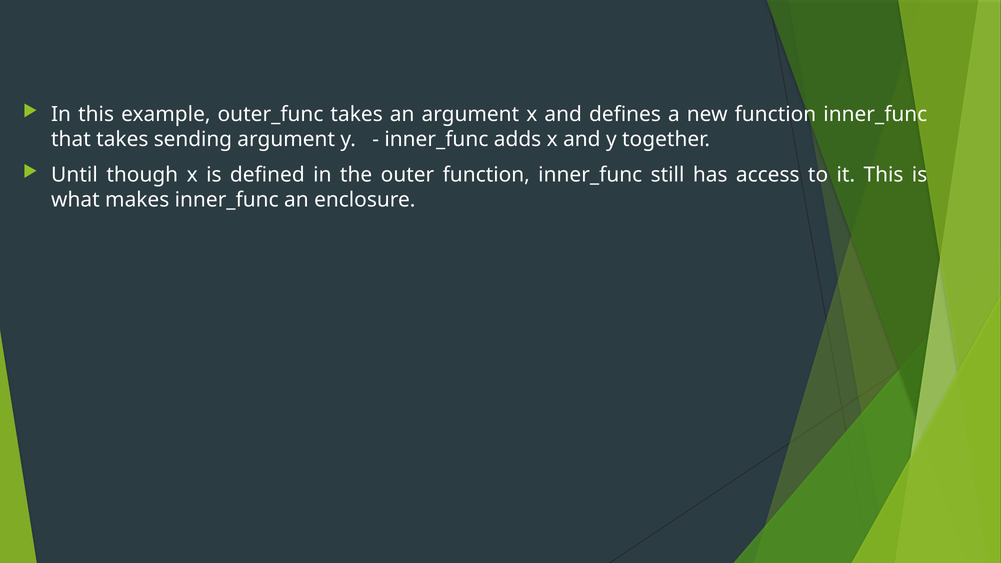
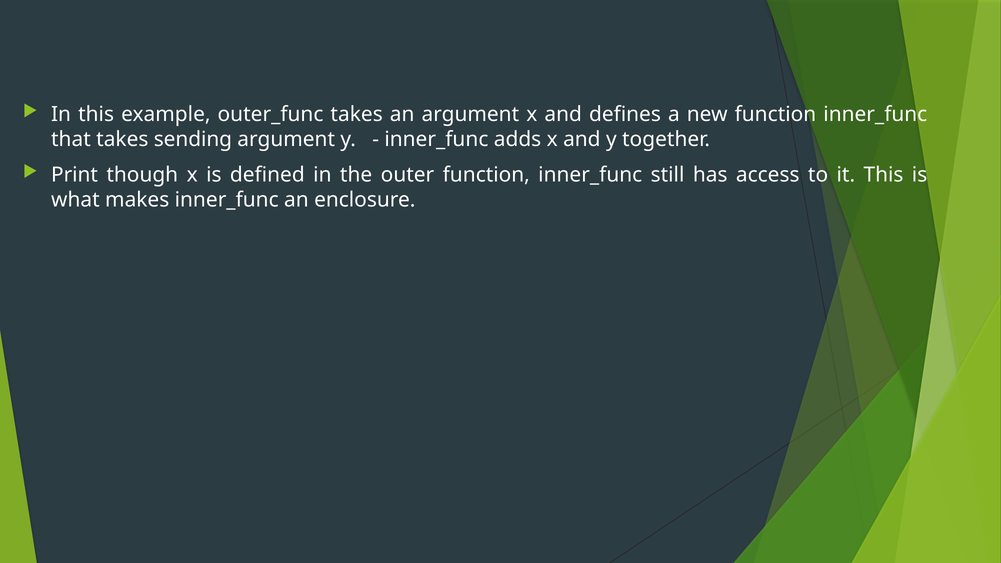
Until: Until -> Print (75, 175)
